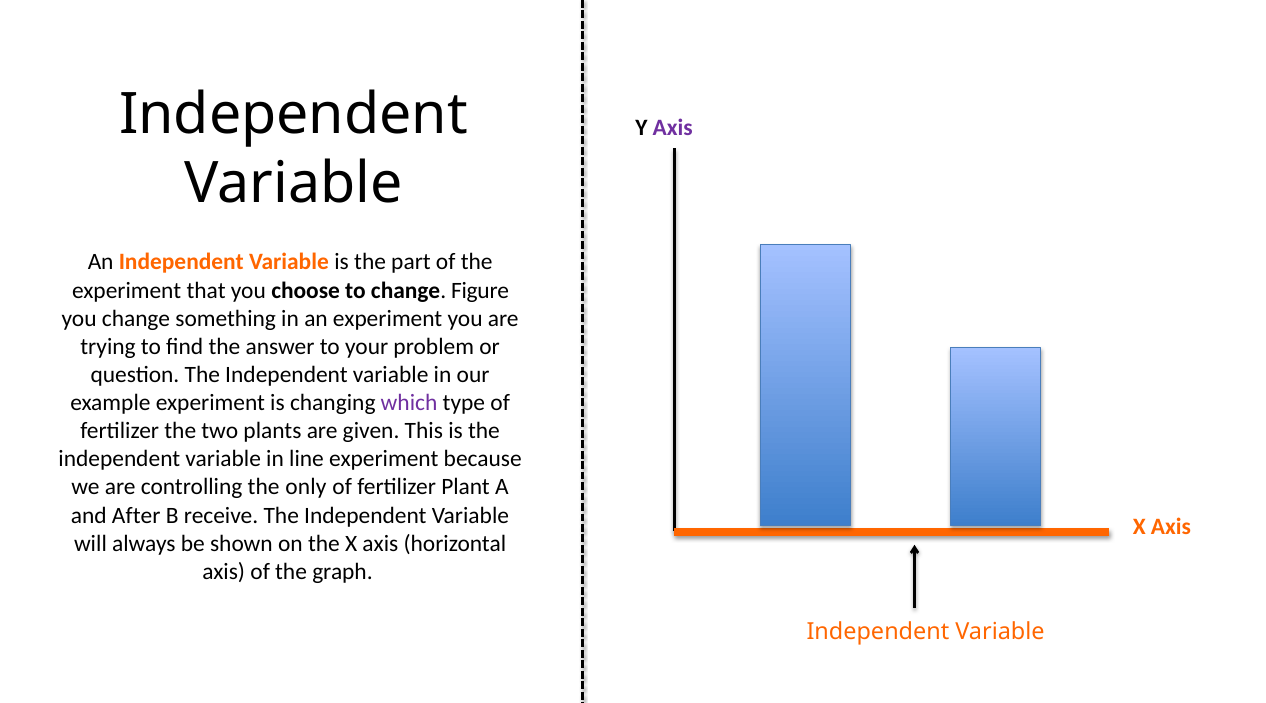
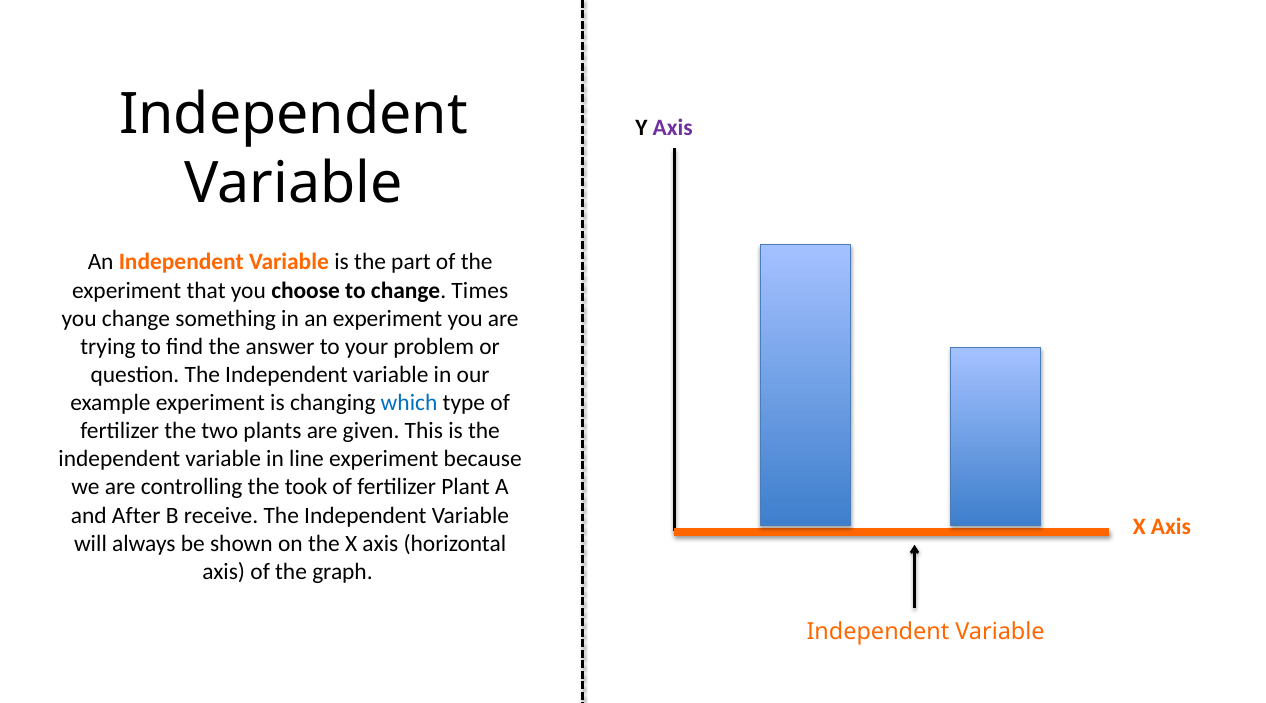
Figure: Figure -> Times (480, 290)
which colour: purple -> blue (409, 403)
only: only -> took (306, 487)
